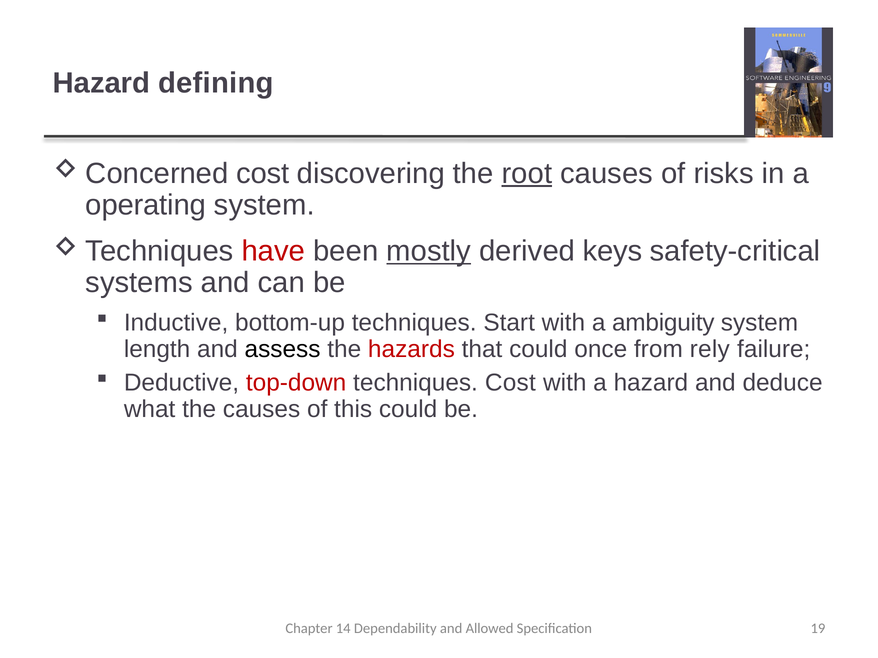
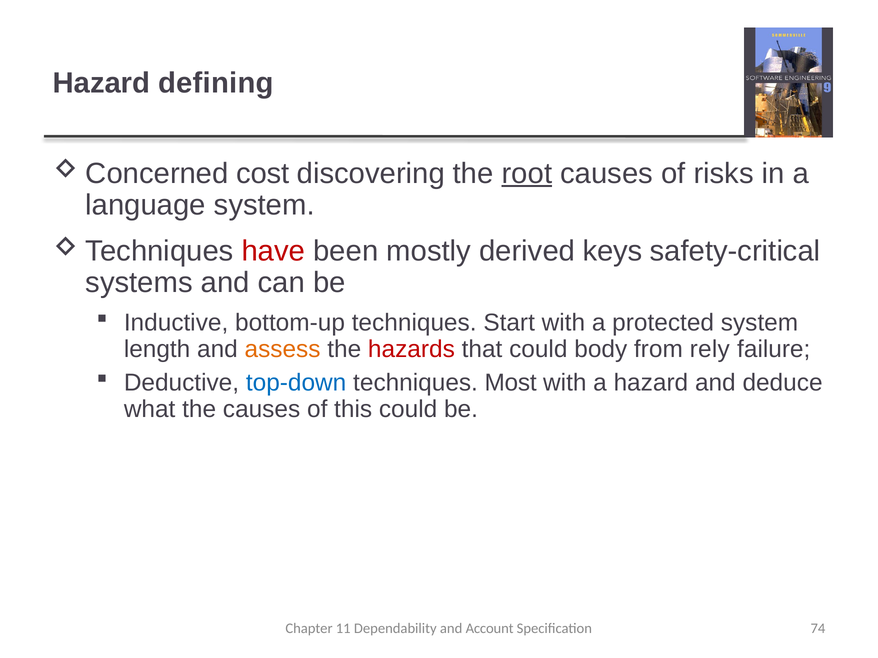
operating: operating -> language (146, 205)
mostly underline: present -> none (429, 251)
ambiguity: ambiguity -> protected (663, 323)
assess colour: black -> orange (283, 349)
once: once -> body (601, 349)
top-down colour: red -> blue (296, 383)
techniques Cost: Cost -> Most (511, 383)
14: 14 -> 11 (343, 629)
Allowed: Allowed -> Account (490, 629)
19: 19 -> 74 (818, 629)
